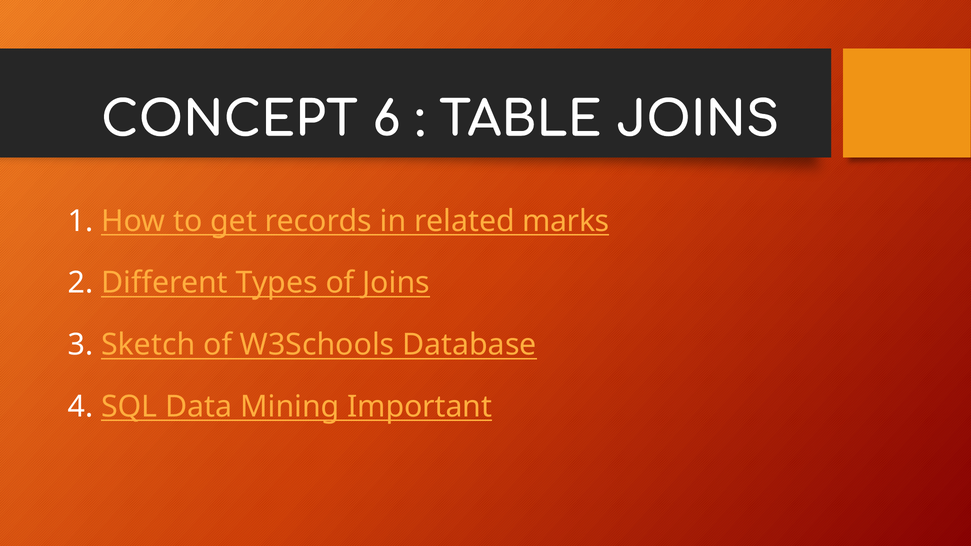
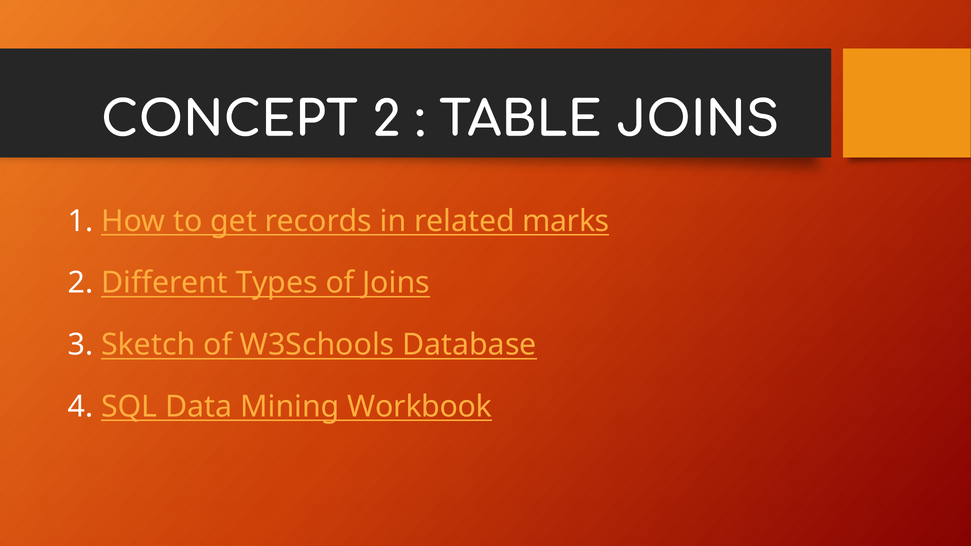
CONCEPT 6: 6 -> 2 (386, 120)
Important: Important -> Workbook (420, 407)
